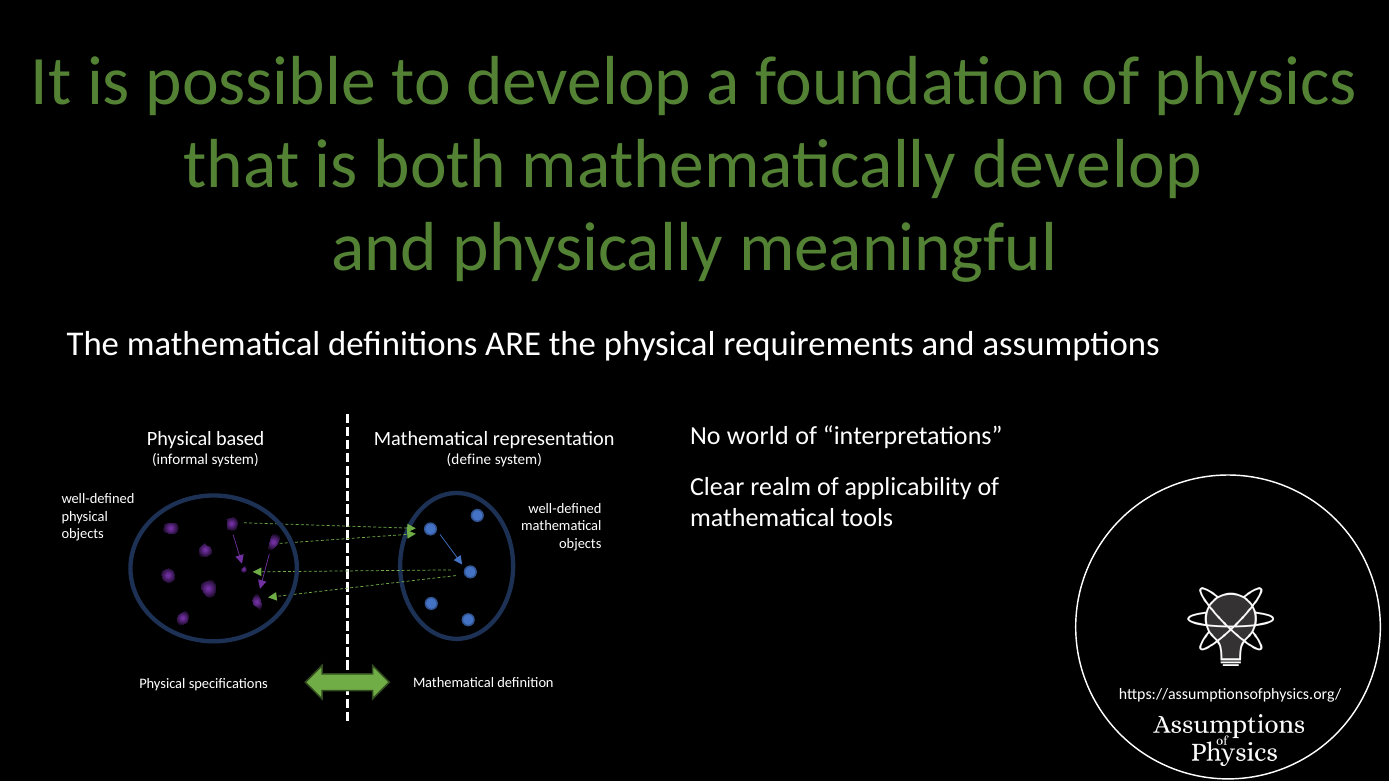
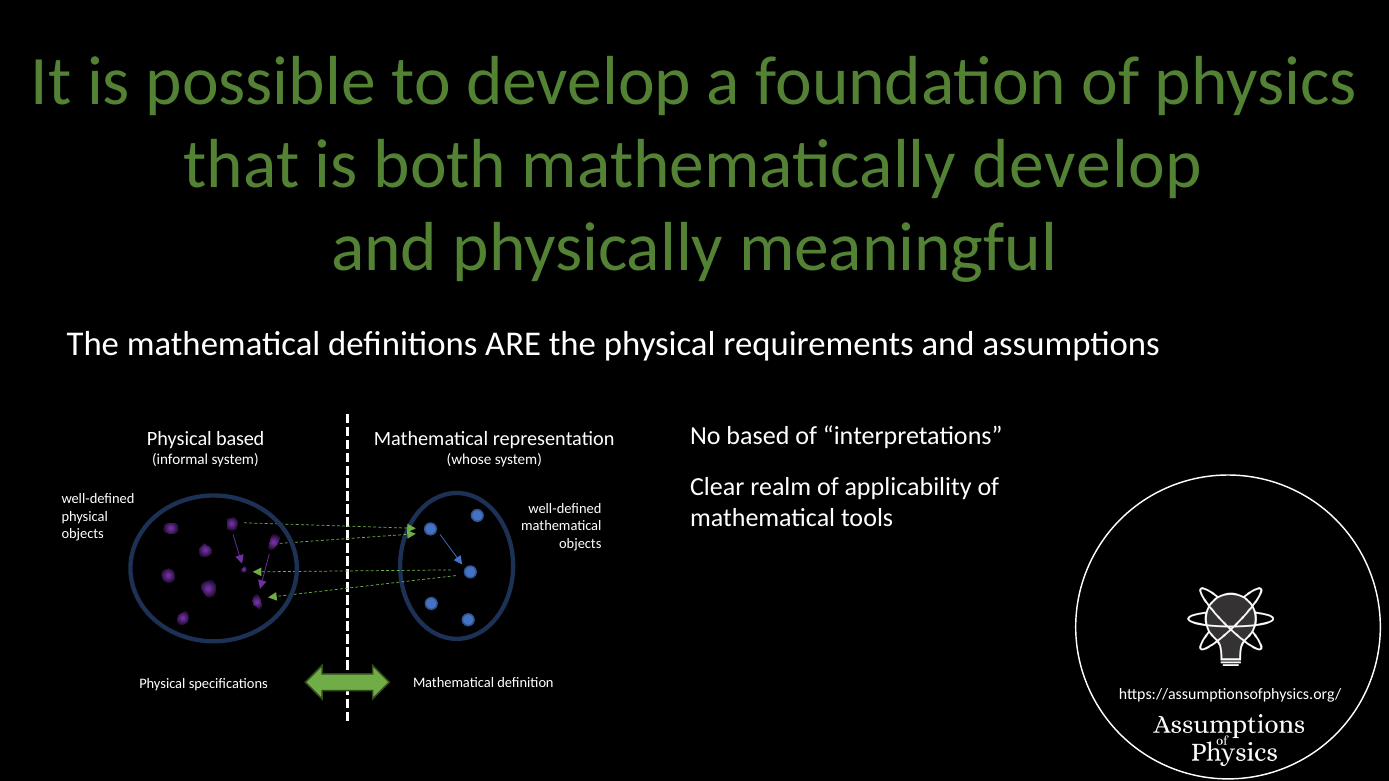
No world: world -> based (758, 436)
define: define -> whose (469, 460)
